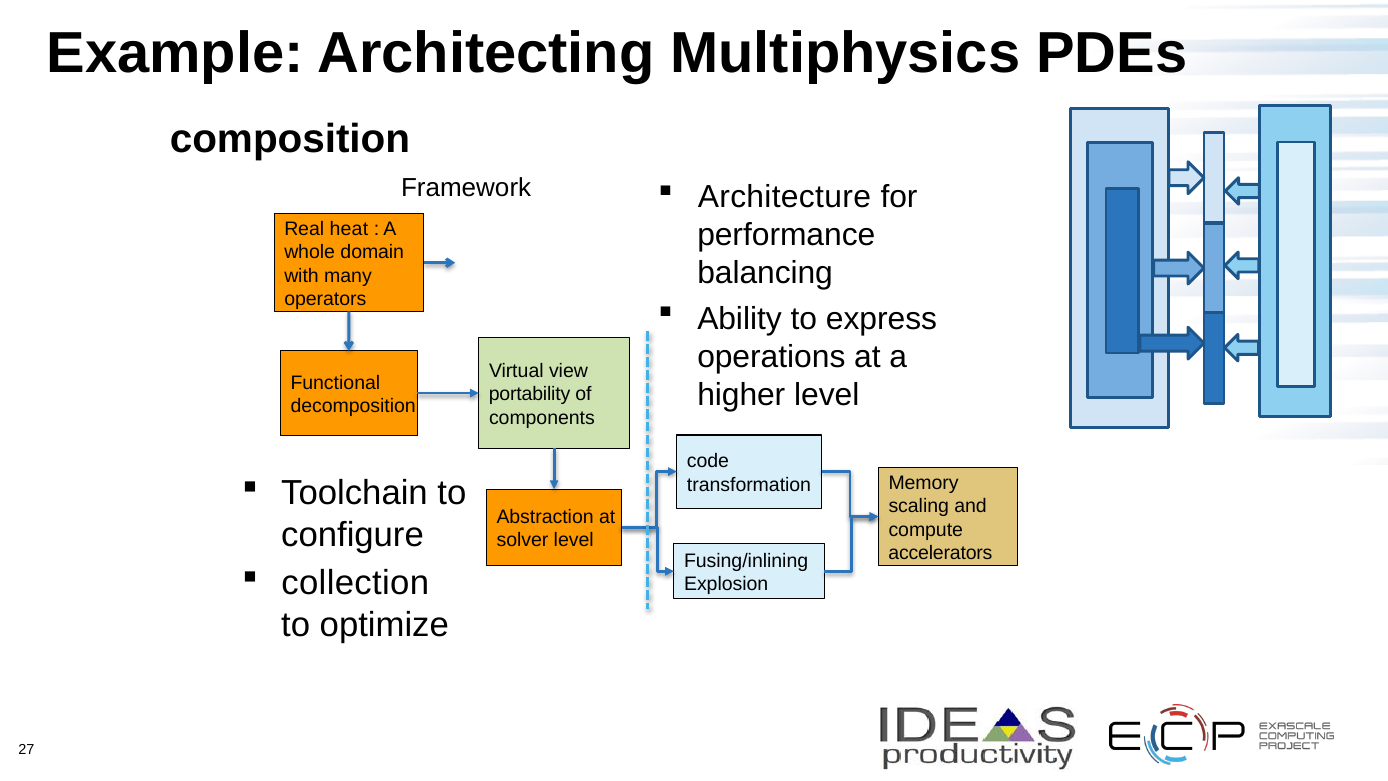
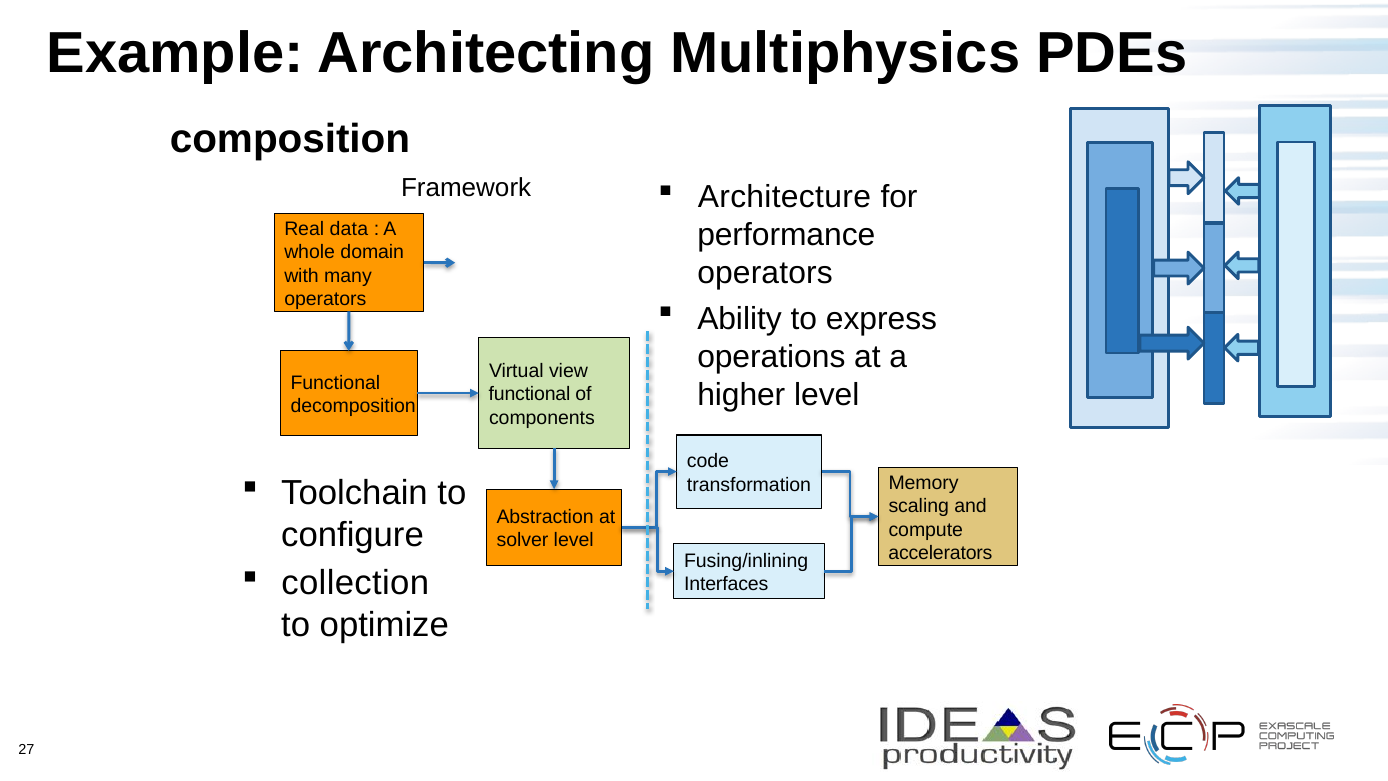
heat: heat -> data (349, 229)
balancing: balancing -> operators (765, 273)
portability: portability -> functional (530, 394)
Explosion: Explosion -> Interfaces (726, 584)
